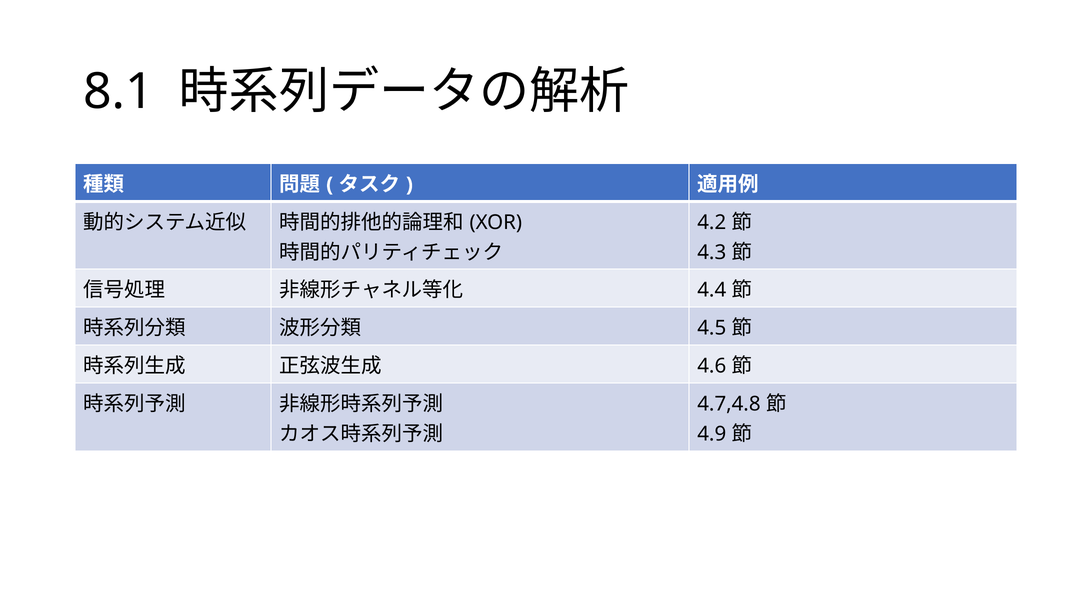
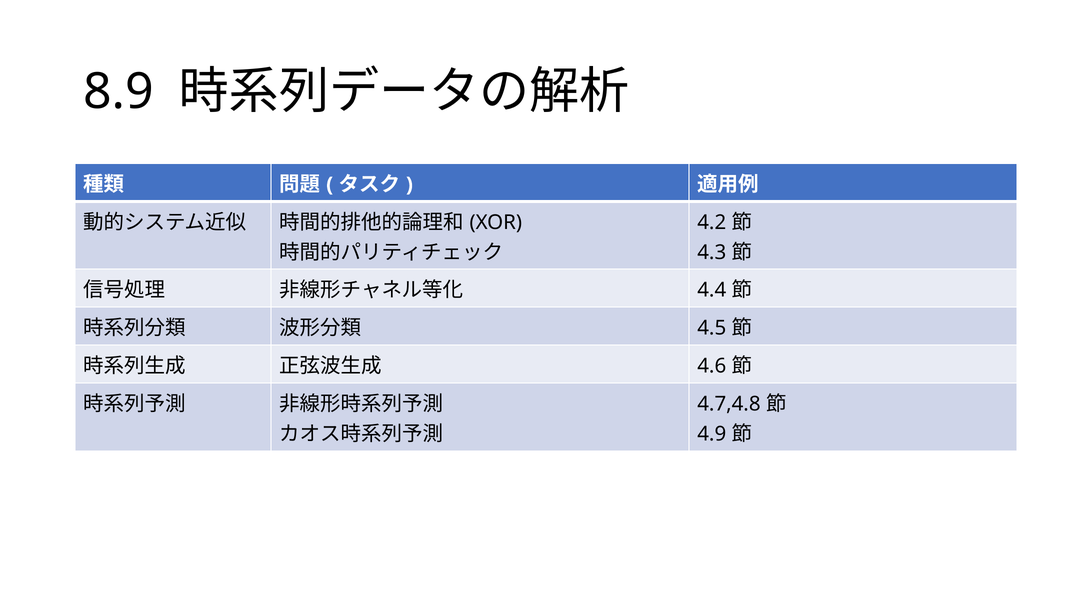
8.1: 8.1 -> 8.9 (119, 92)
